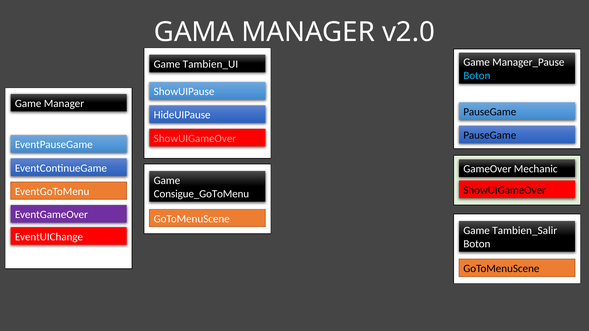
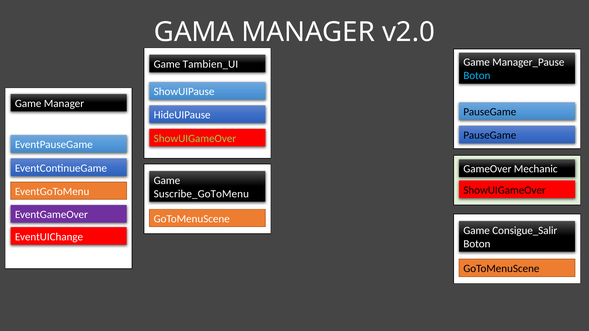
ShowUIGameOver colour: pink -> light green (195, 139)
Consigue_GoToMenu: Consigue_GoToMenu -> Suscribe_GoToMenu (201, 194)
Tambien_Salir: Tambien_Salir -> Consigue_Salir (525, 231)
